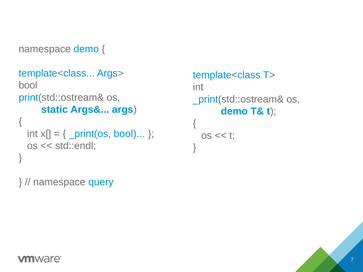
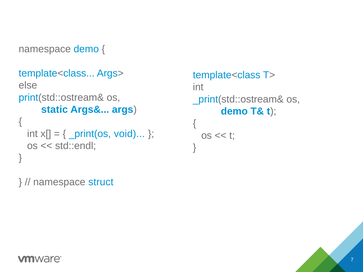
bool: bool -> else (28, 85)
_print(os bool: bool -> void (129, 134)
query: query -> struct (101, 182)
